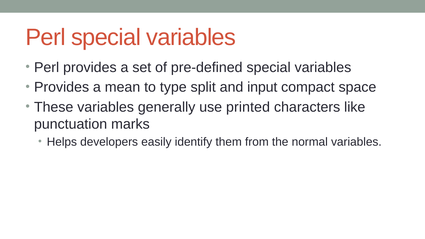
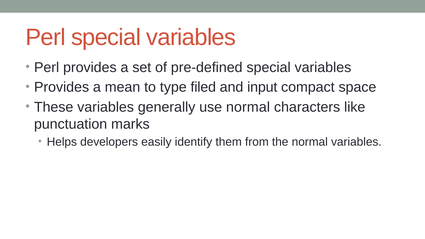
split: split -> filed (203, 87)
use printed: printed -> normal (248, 107)
